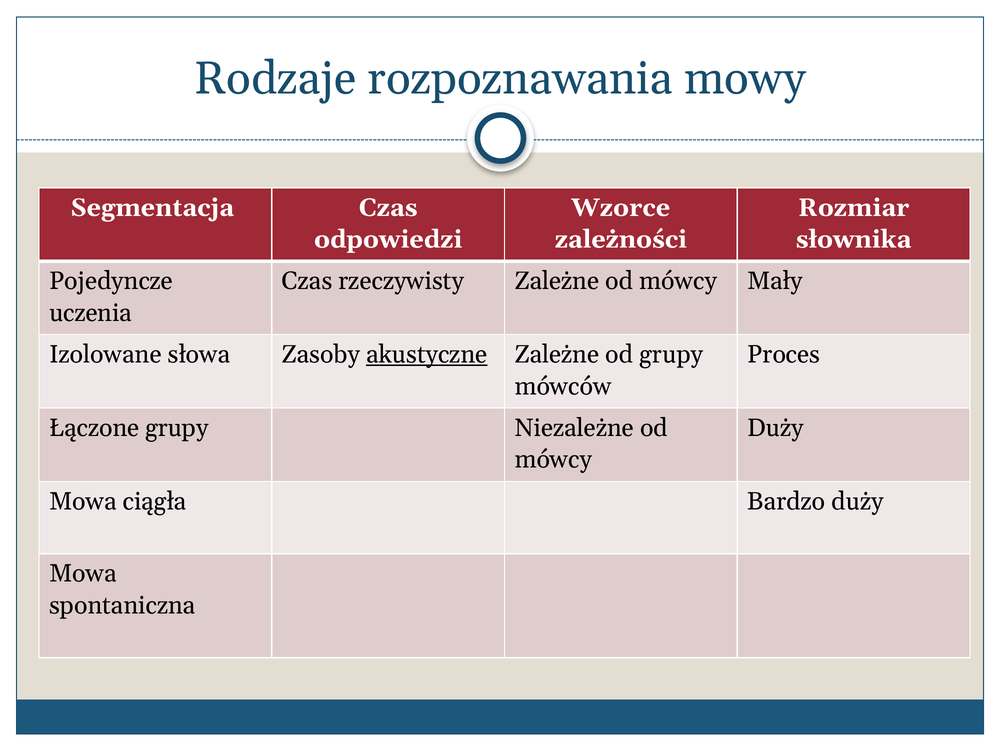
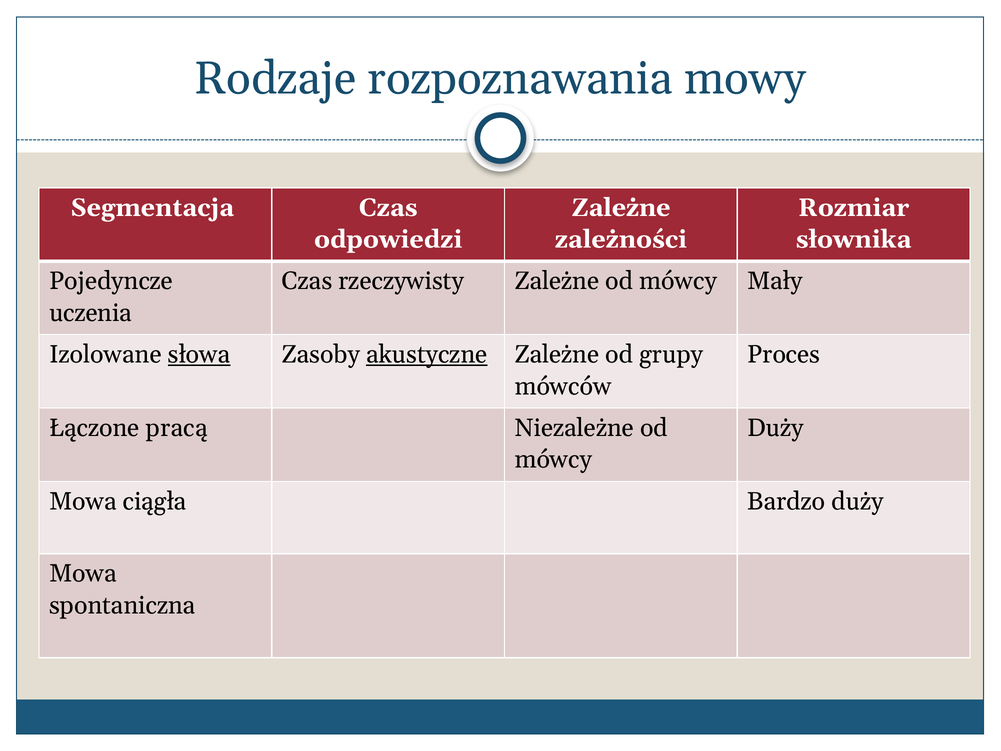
Wzorce: Wzorce -> Zależne (621, 208)
słowa underline: none -> present (199, 354)
Łączone grupy: grupy -> pracą (177, 428)
